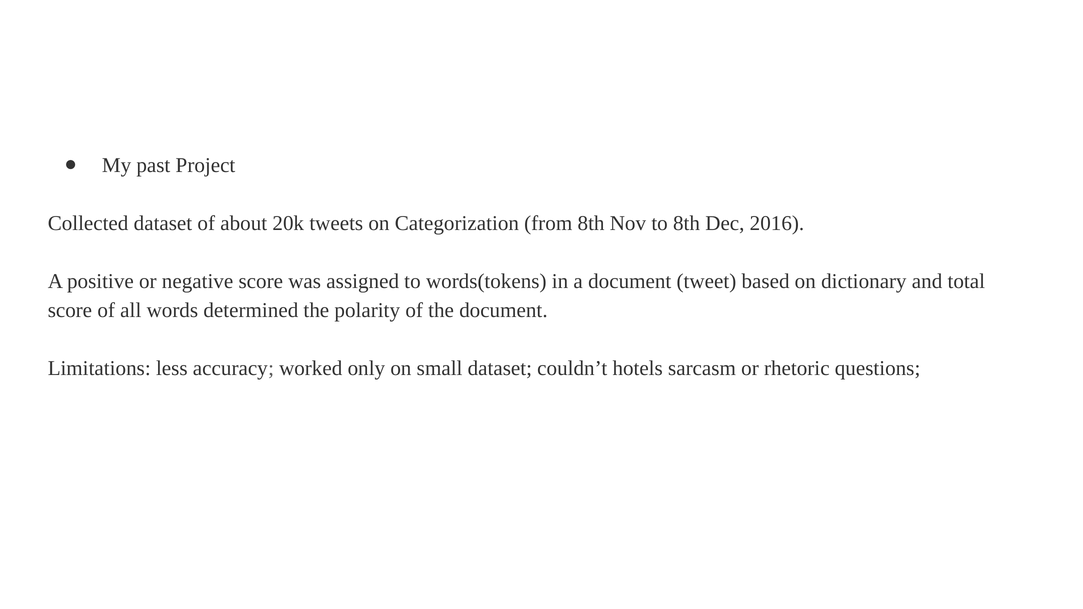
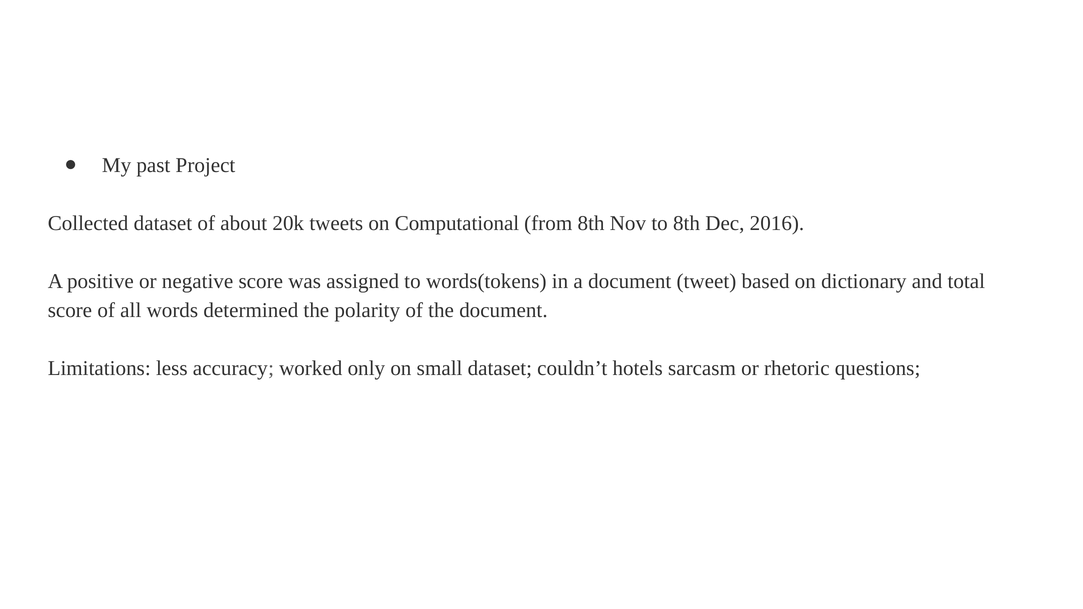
Categorization: Categorization -> Computational (457, 223)
